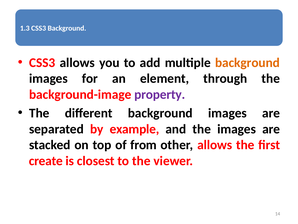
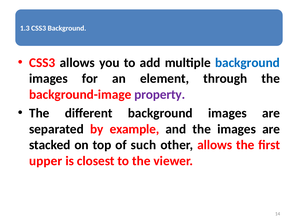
background colour: orange -> blue (247, 63)
from: from -> such (143, 145)
create: create -> upper (46, 161)
